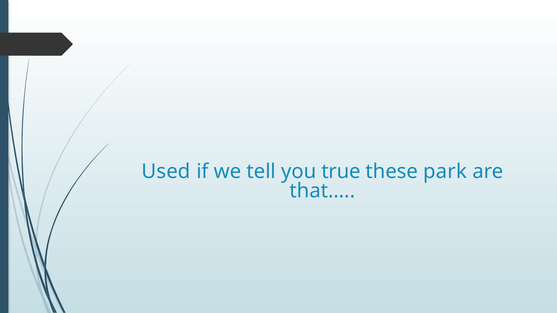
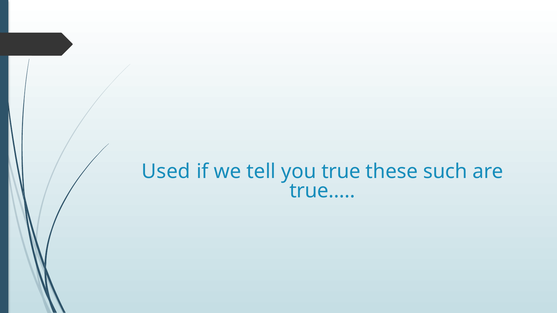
park: park -> such (445, 172)
that…: that… -> true… (322, 191)
